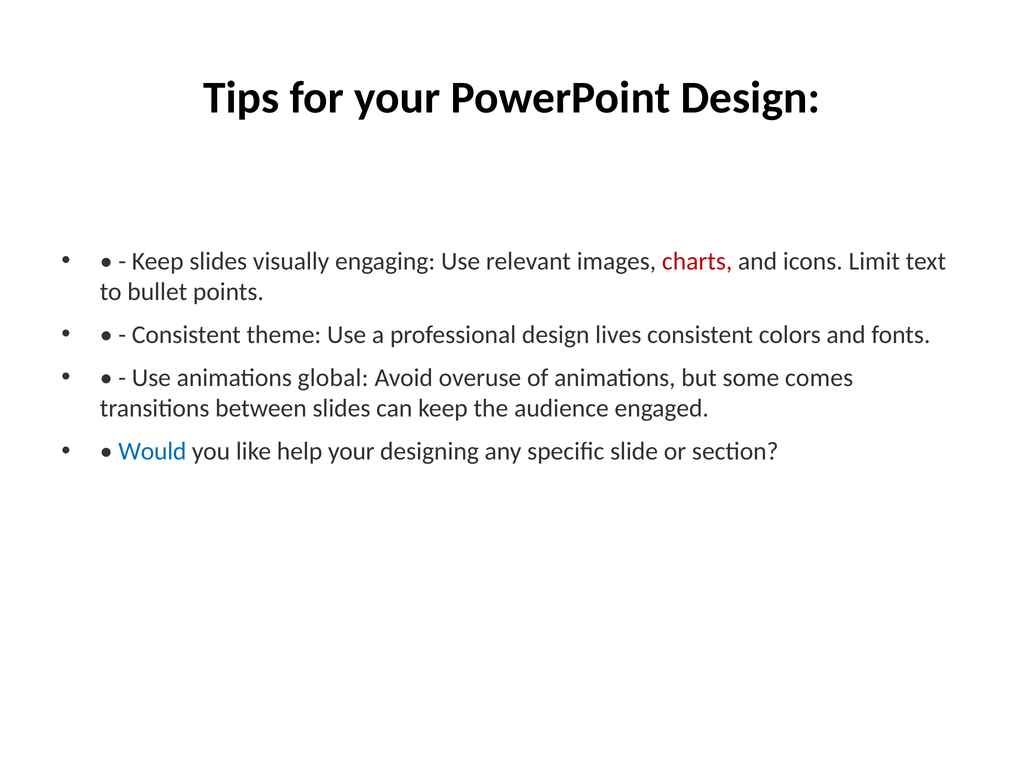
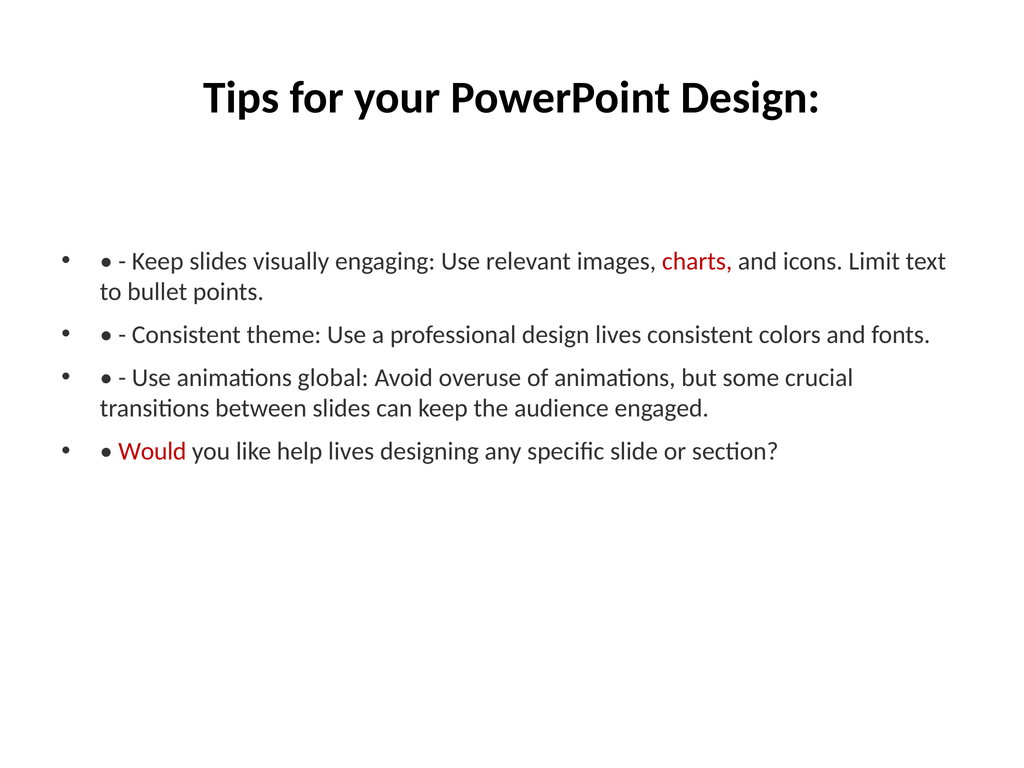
comes: comes -> crucial (819, 378)
Would colour: blue -> red (152, 451)
help your: your -> lives (351, 451)
